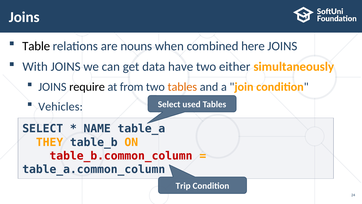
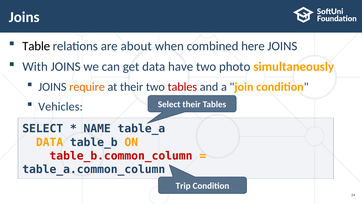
nouns: nouns -> about (136, 46)
either: either -> photo (235, 67)
require colour: black -> orange (87, 87)
at from: from -> their (132, 87)
tables colour: orange -> red (182, 87)
Select used: used -> their (192, 104)
THEY: THEY -> DATA (50, 142)
